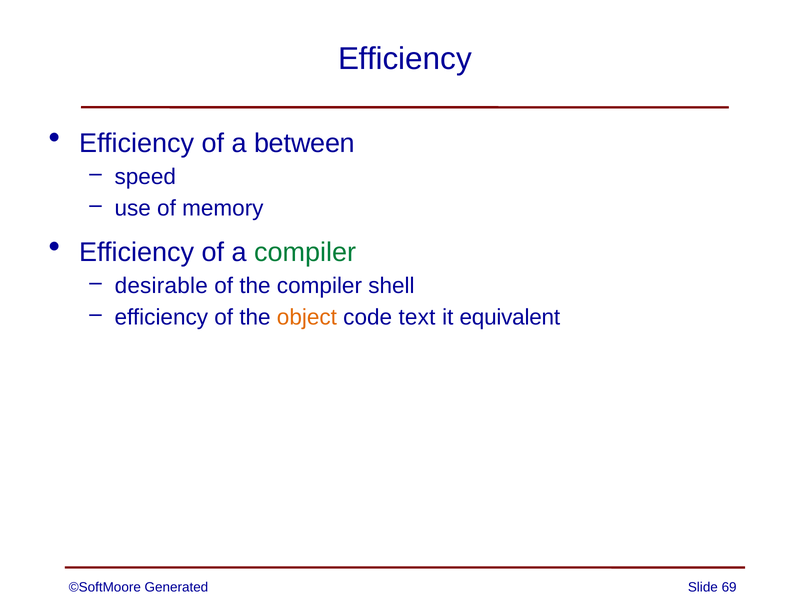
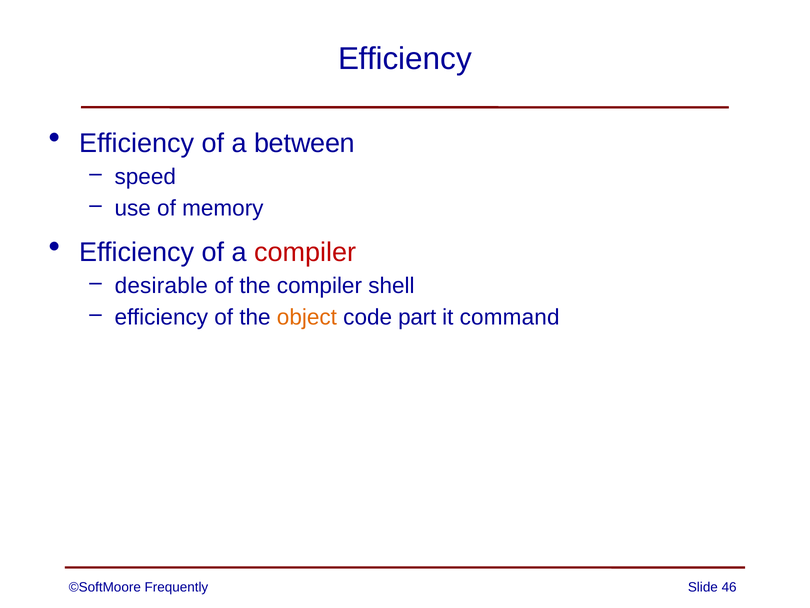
compiler colour: green -> red (305, 252)
text: text -> part (417, 317)
equivalent: equivalent -> command (510, 317)
Generated: Generated -> Frequently (176, 587)
69: 69 -> 46 (729, 587)
